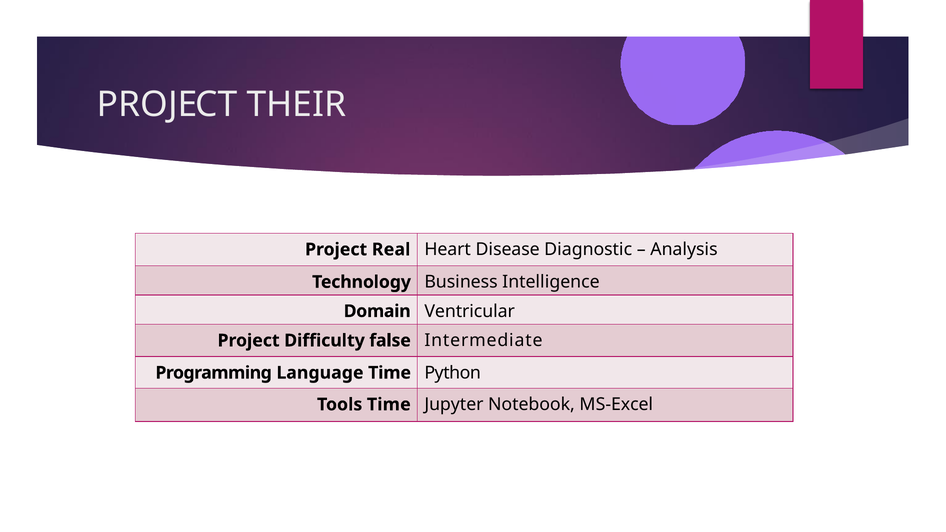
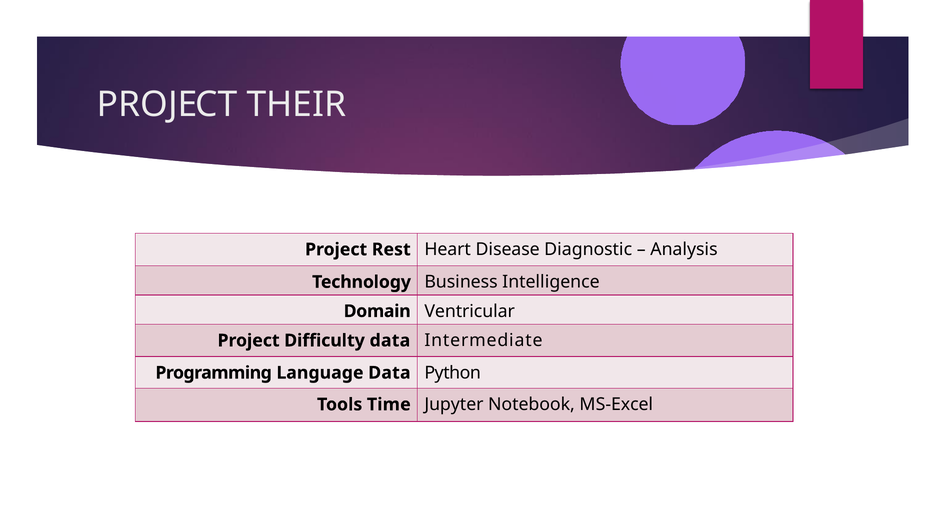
Real: Real -> Rest (391, 250)
Difficulty false: false -> data (390, 341)
Language Time: Time -> Data (389, 373)
